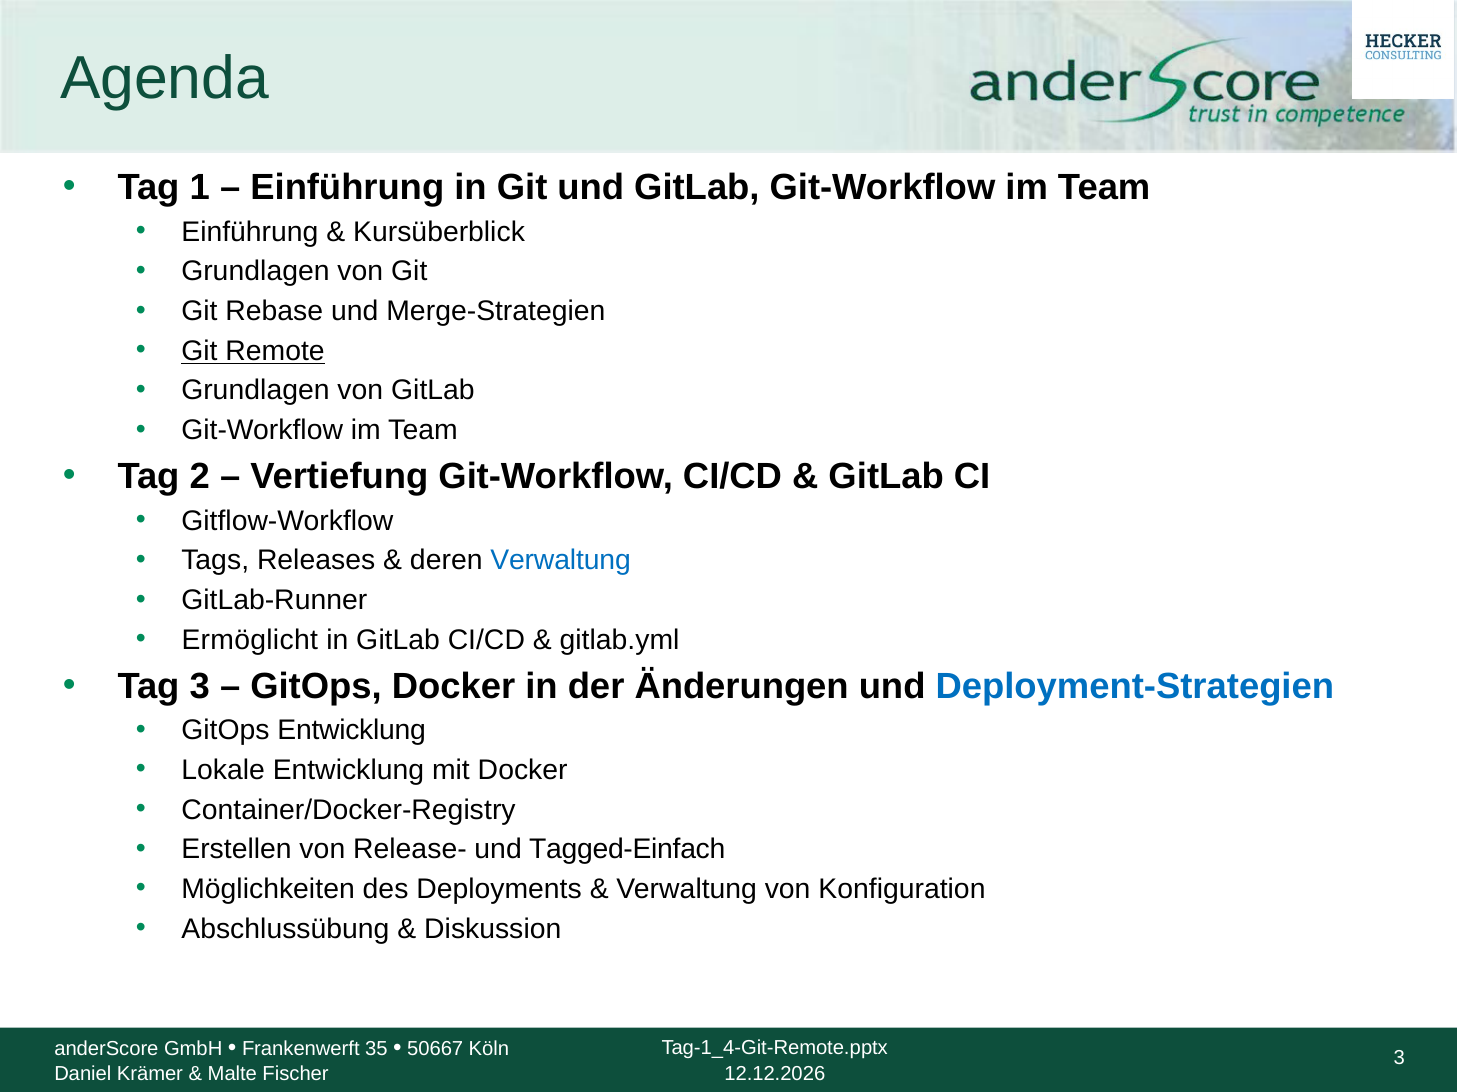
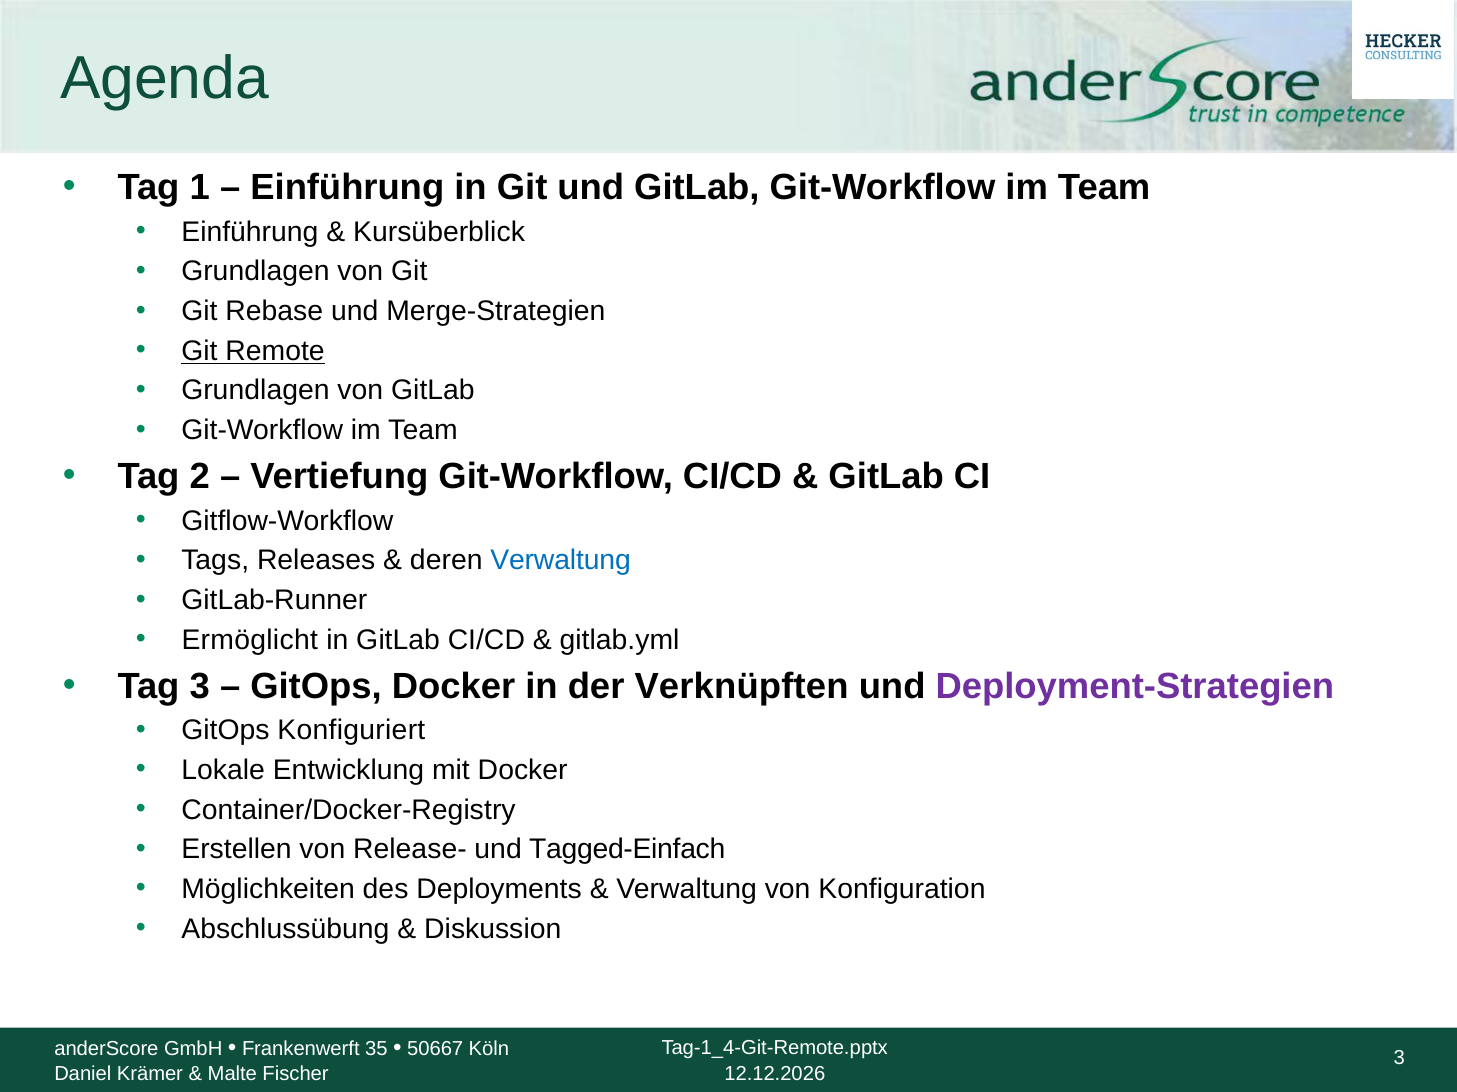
Änderungen: Änderungen -> Verknüpften (742, 687)
Deployment-Strategien colour: blue -> purple (1135, 687)
GitOps Entwicklung: Entwicklung -> Konfiguriert (351, 731)
